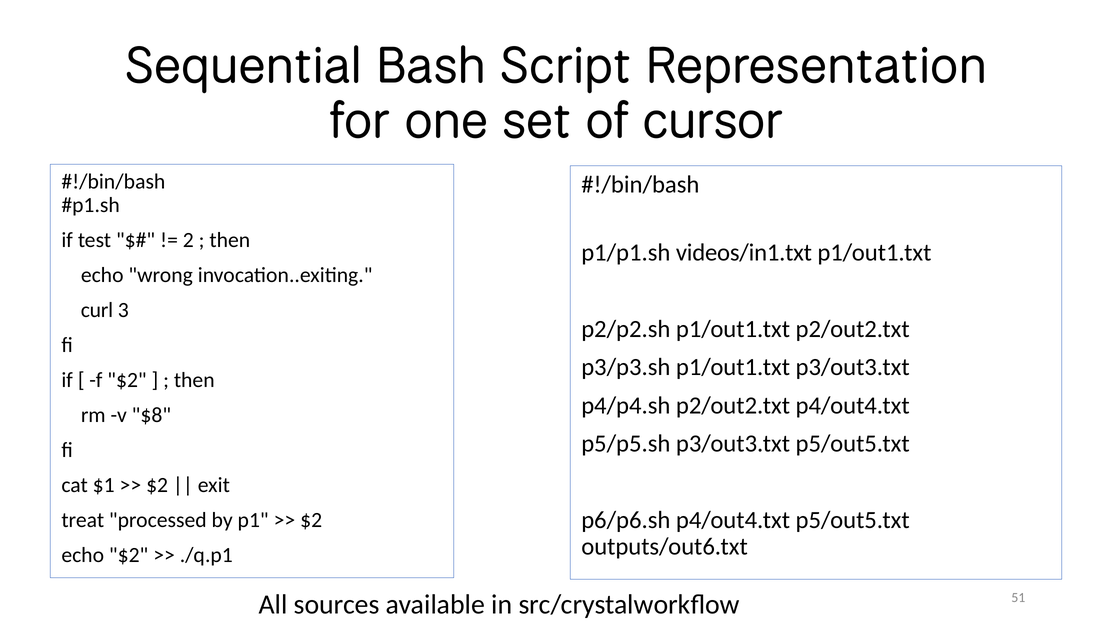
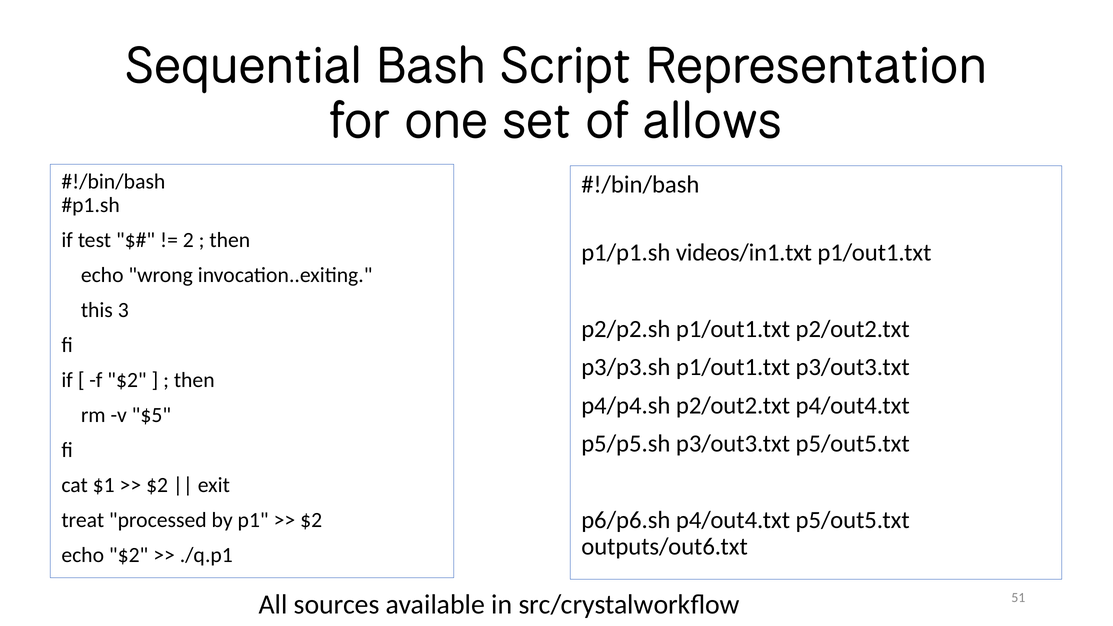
cursor: cursor -> allows (713, 121)
curl: curl -> this (97, 310)
$8: $8 -> $5 (151, 415)
